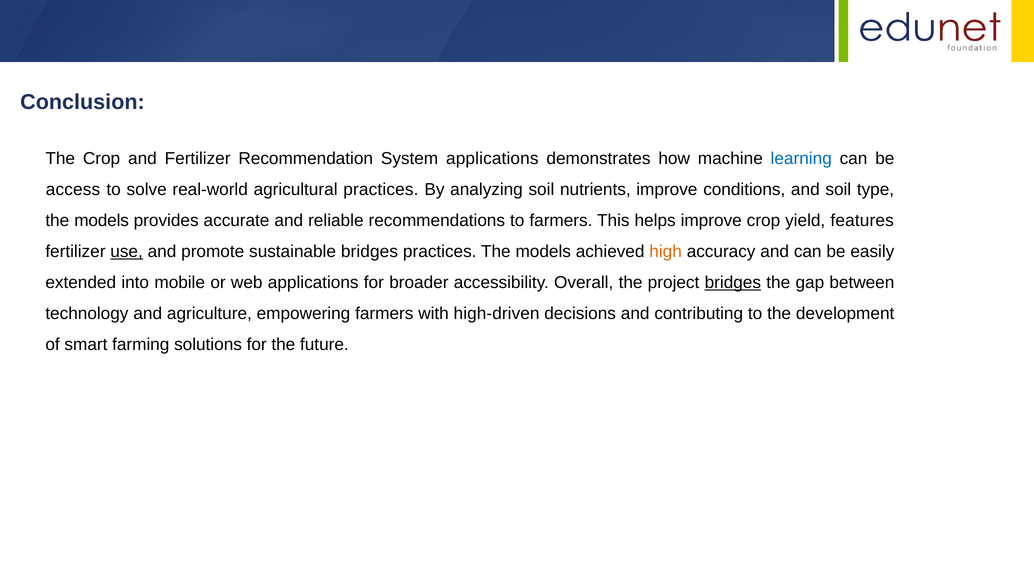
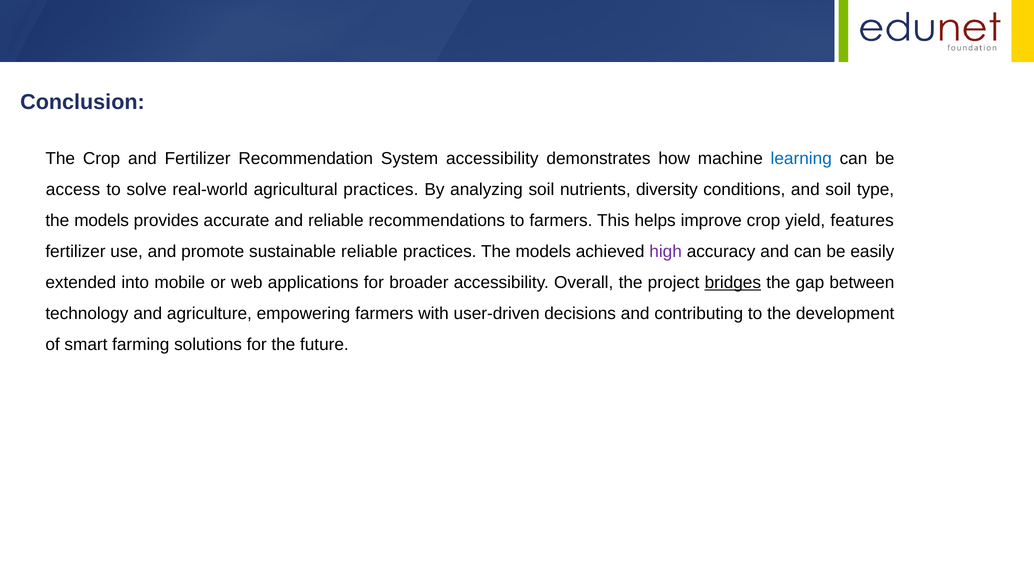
System applications: applications -> accessibility (492, 158)
nutrients improve: improve -> diversity (667, 189)
use underline: present -> none (127, 251)
sustainable bridges: bridges -> reliable (369, 251)
high colour: orange -> purple (666, 251)
high-driven: high-driven -> user-driven (497, 313)
